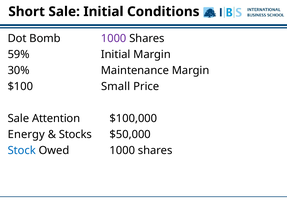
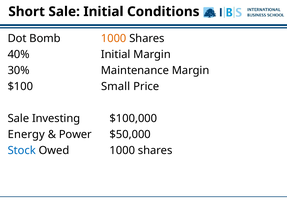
1000 colour: purple -> orange (114, 38)
59%: 59% -> 40% (19, 54)
Attention: Attention -> Investing (56, 119)
Stocks: Stocks -> Power (75, 135)
